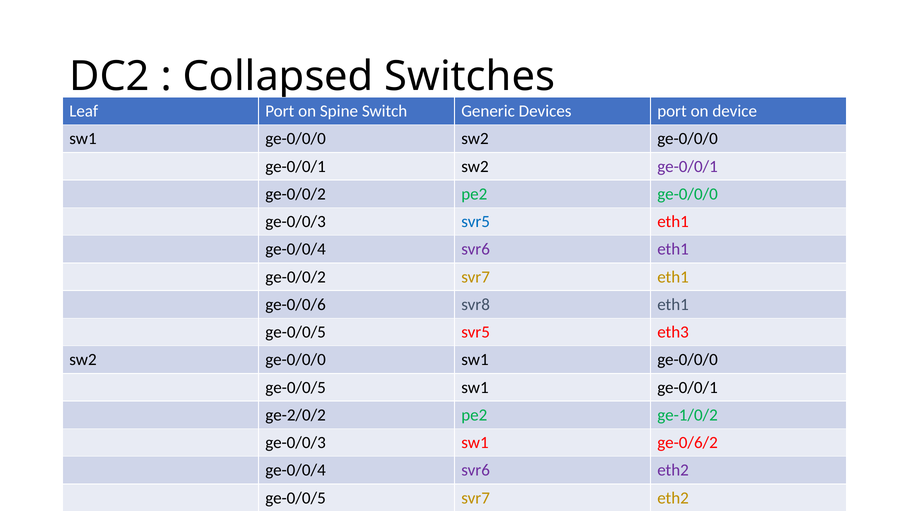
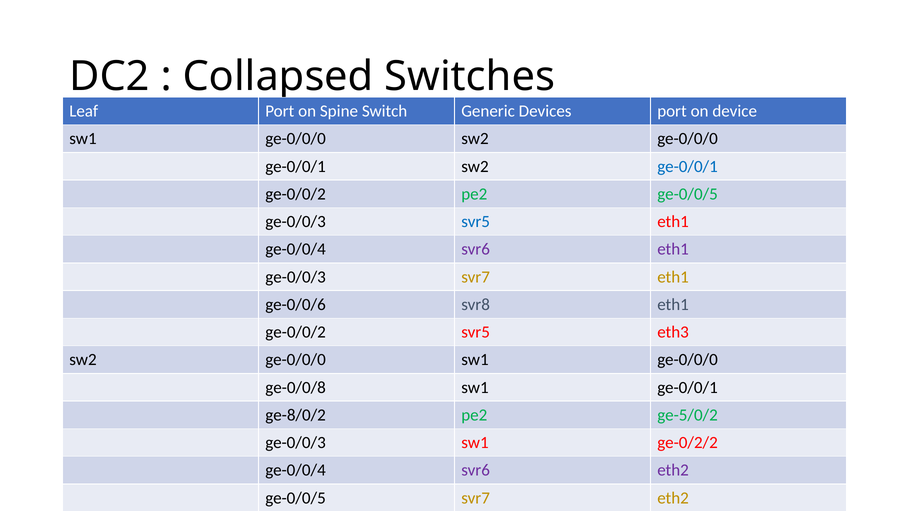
ge-0/0/1 colour: purple -> blue (688, 167)
pe2 ge-0/0/0: ge-0/0/0 -> ge-0/0/5 (688, 194)
ge-0/0/2: ge-0/0/2 -> ge-0/0/3 (296, 277)
ge-0/0/5: ge-0/0/5 -> ge-0/0/2 (296, 332)
ge-0/0/5: ge-0/0/5 -> ge-0/0/8 (296, 388)
ge-2/0/2: ge-2/0/2 -> ge-8/0/2 (296, 415)
ge-1/0/2: ge-1/0/2 -> ge-5/0/2 (688, 415)
ge-0/6/2: ge-0/6/2 -> ge-0/2/2 (688, 443)
